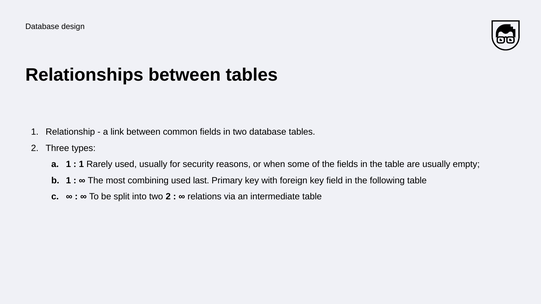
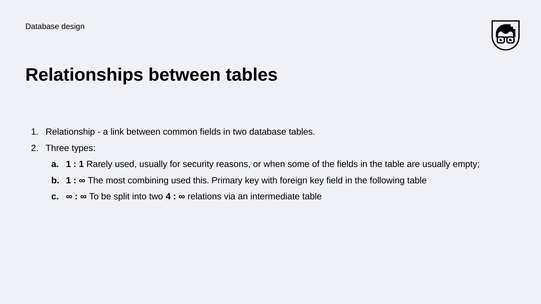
last: last -> this (201, 181)
two 2: 2 -> 4 (168, 197)
